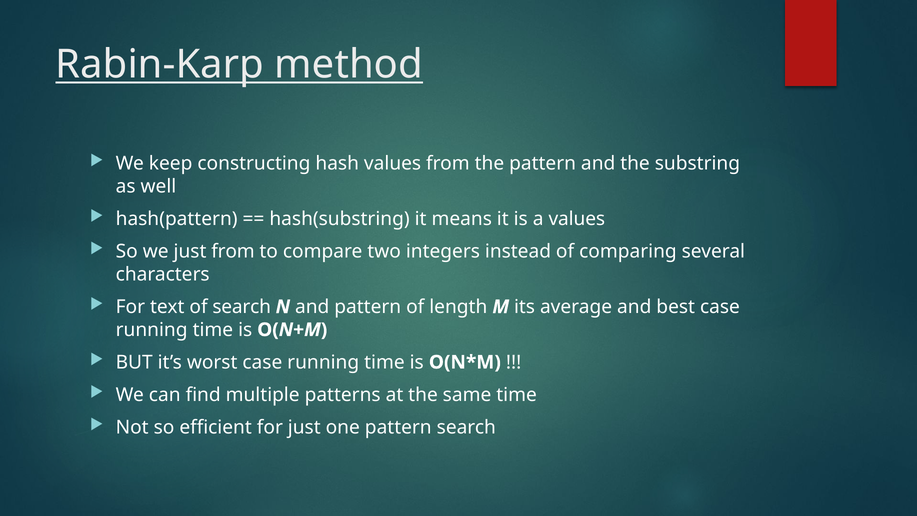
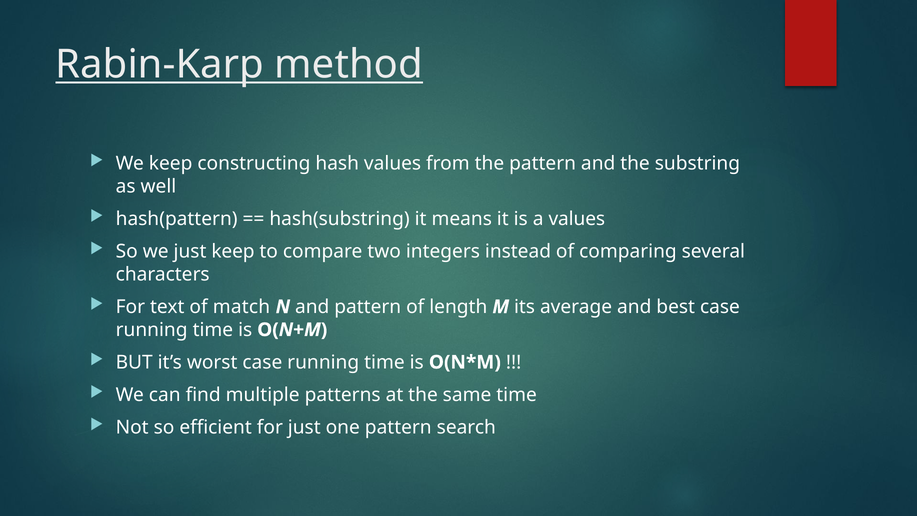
just from: from -> keep (233, 251)
of search: search -> match (242, 307)
